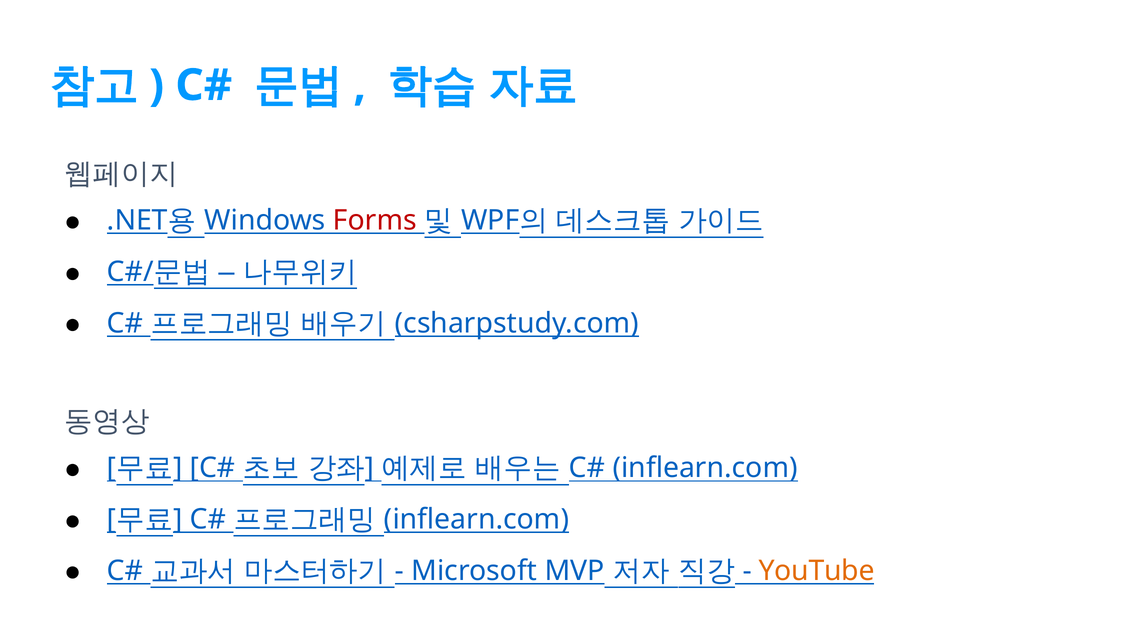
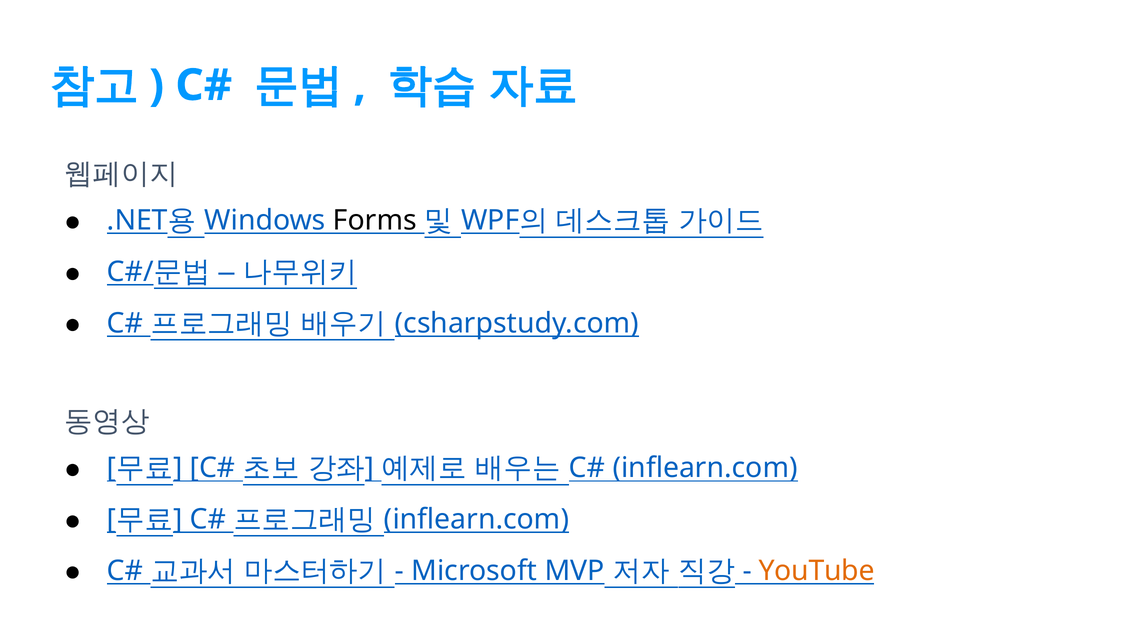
Forms colour: red -> black (375, 220)
